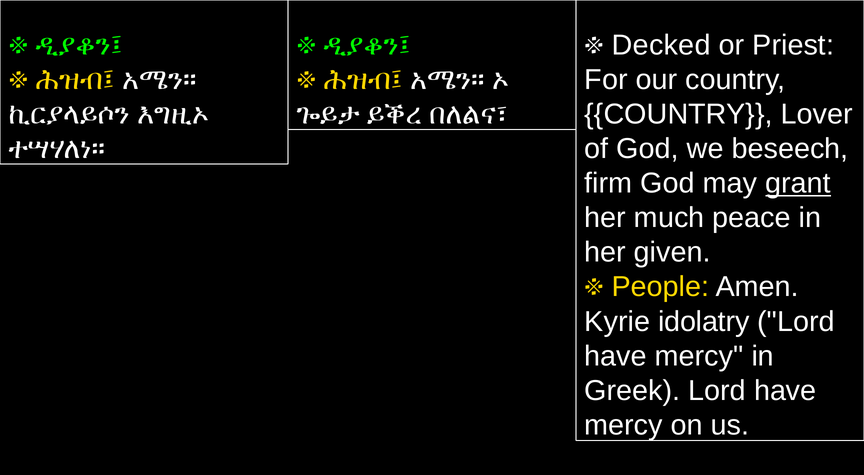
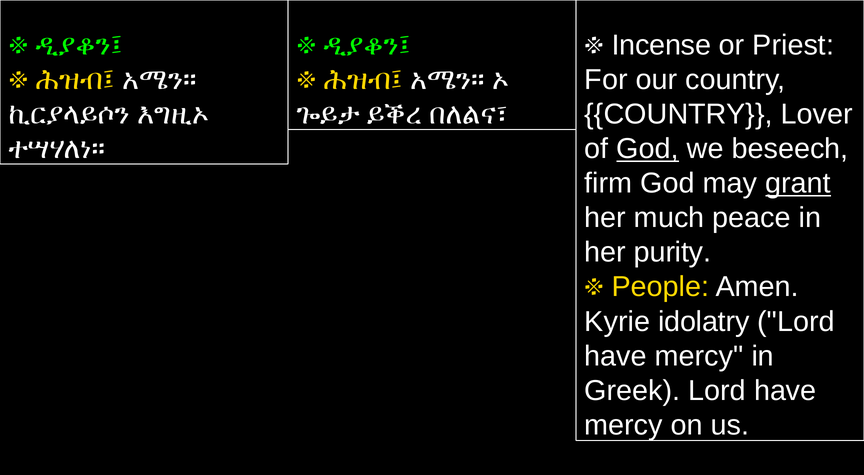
Decked: Decked -> Incense (661, 45)
God underline: none -> present (648, 149)
given: given -> purity (672, 253)
